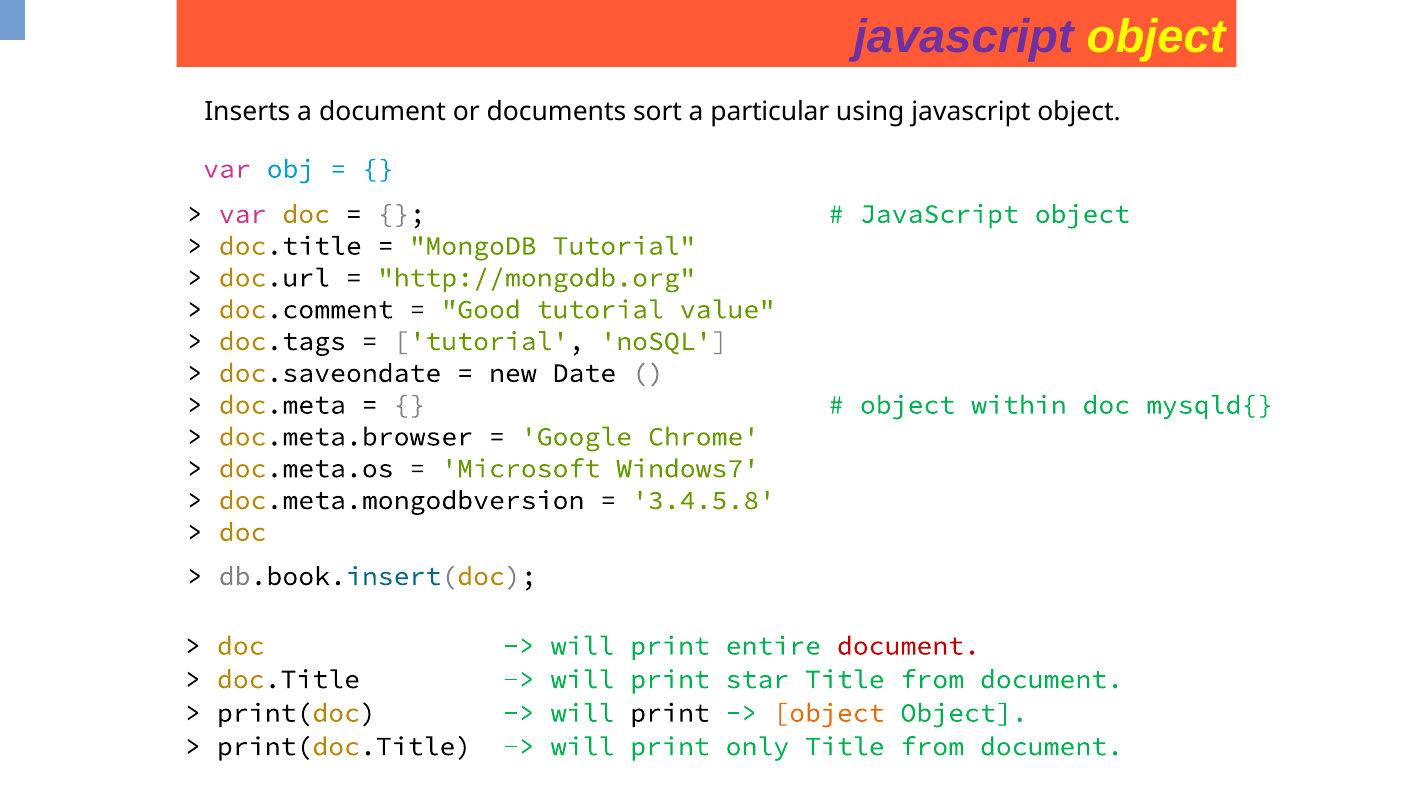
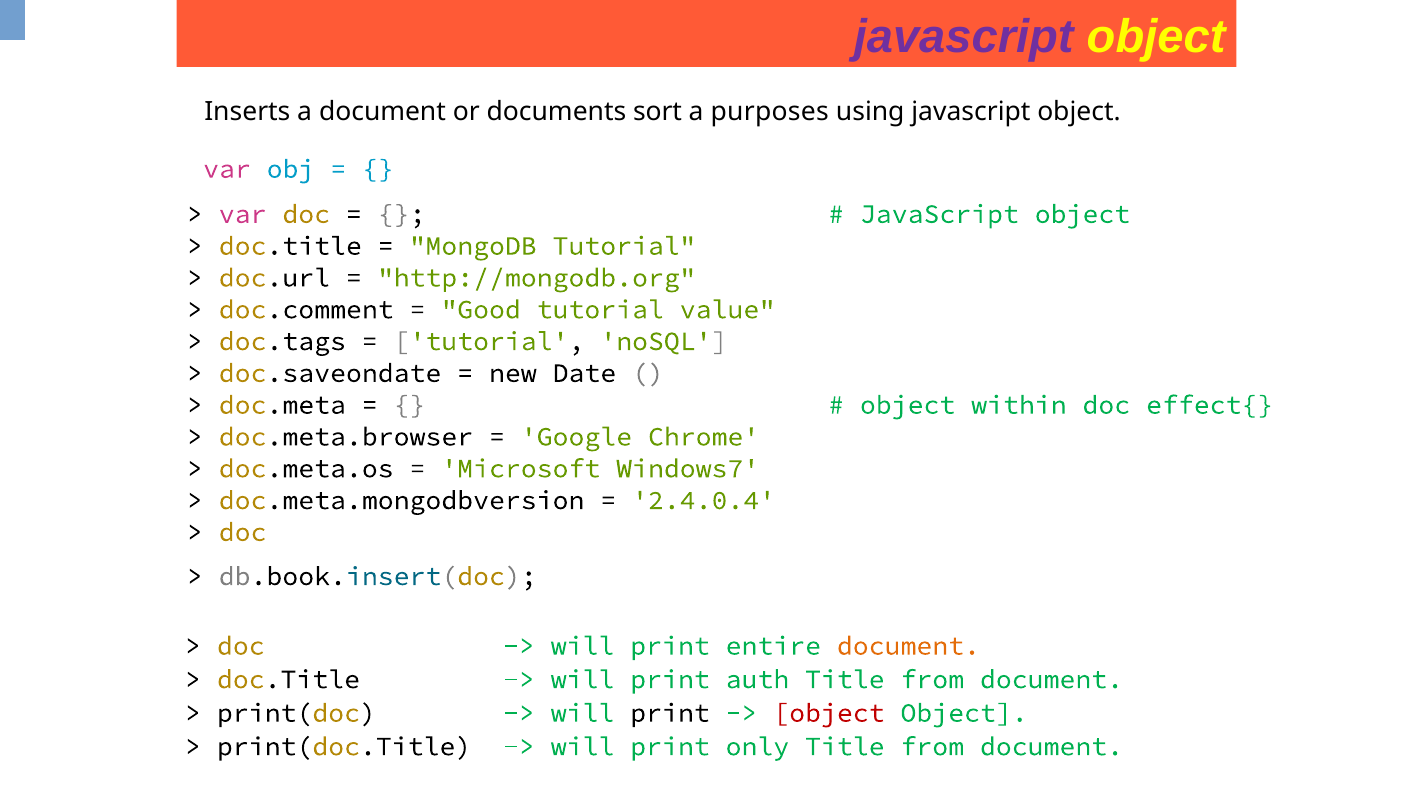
particular: particular -> purposes (770, 111)
mysqld{: mysqld{ -> effect{ (1210, 405)
3.4.5.8: 3.4.5.8 -> 2.4.0.4 (704, 500)
document colour: red -> orange (908, 646)
star: star -> auth (757, 679)
object colour: orange -> red (829, 713)
